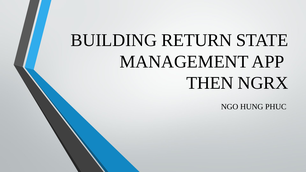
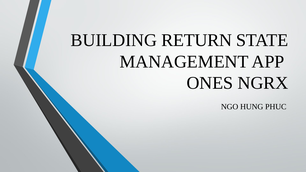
THEN: THEN -> ONES (210, 83)
